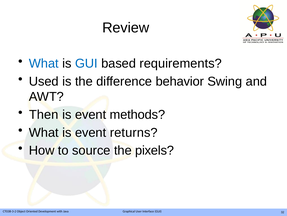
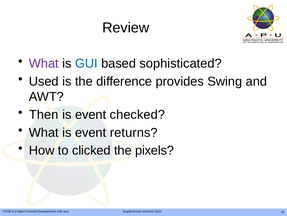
What colour: blue -> purple (44, 63)
requirements: requirements -> sophisticated (181, 63)
behavior: behavior -> provides (180, 81)
methods: methods -> checked (137, 114)
source: source -> clicked (91, 150)
